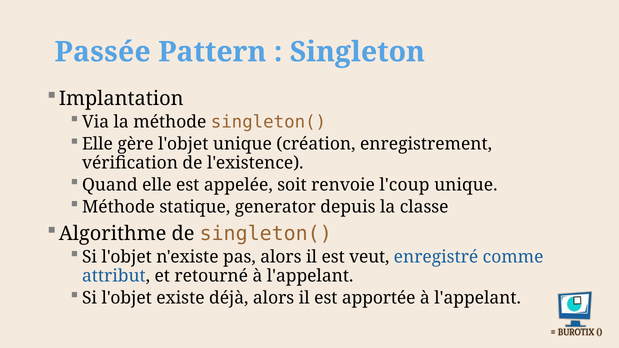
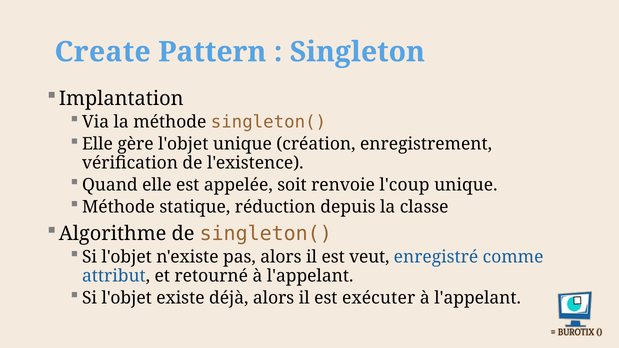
Passée: Passée -> Create (103, 52)
generator: generator -> réduction (275, 207)
apportée: apportée -> exécuter (379, 298)
